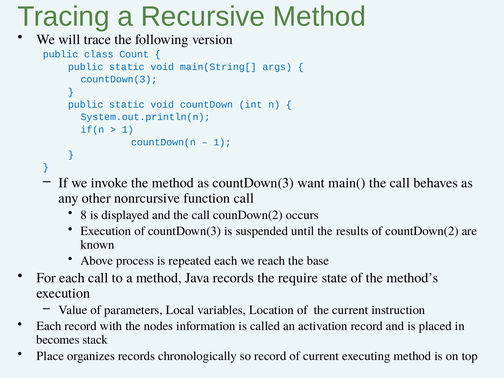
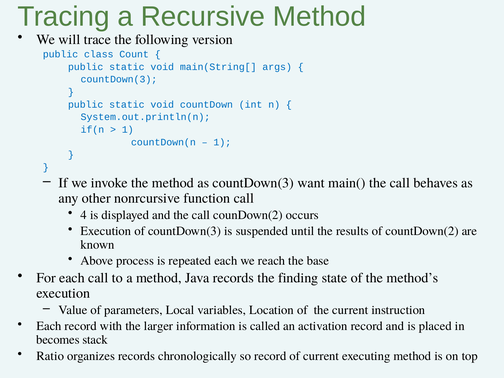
8: 8 -> 4 (84, 215)
require: require -> finding (298, 278)
nodes: nodes -> larger (159, 326)
Place: Place -> Ratio (50, 356)
